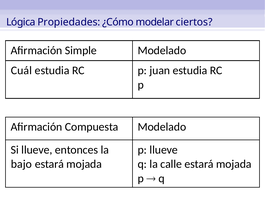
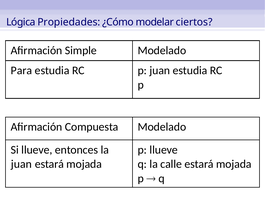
Cuál: Cuál -> Para (21, 70)
bajo: bajo -> juan (21, 164)
